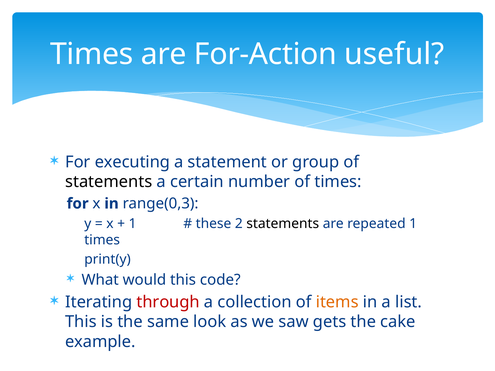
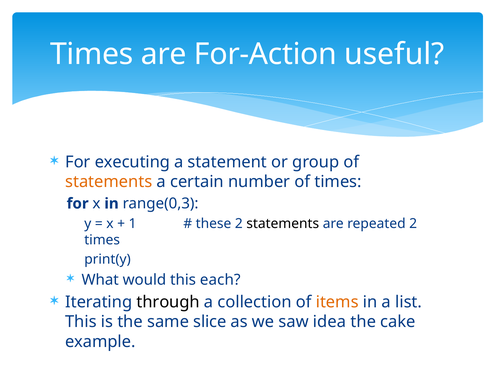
statements colour: black -> orange (109, 182)
repeated 1: 1 -> 2 (413, 224)
code: code -> each (220, 280)
through colour: red -> black (168, 302)
look: look -> slice (210, 322)
gets: gets -> idea (330, 322)
